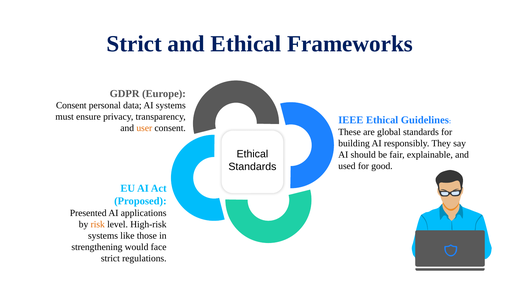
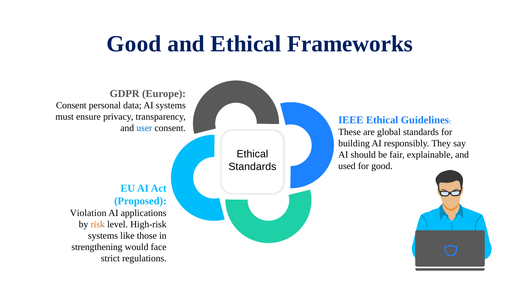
Strict: Strict -> Good (134, 44)
user colour: orange -> blue (144, 128)
Presented: Presented -> Violation (88, 213)
